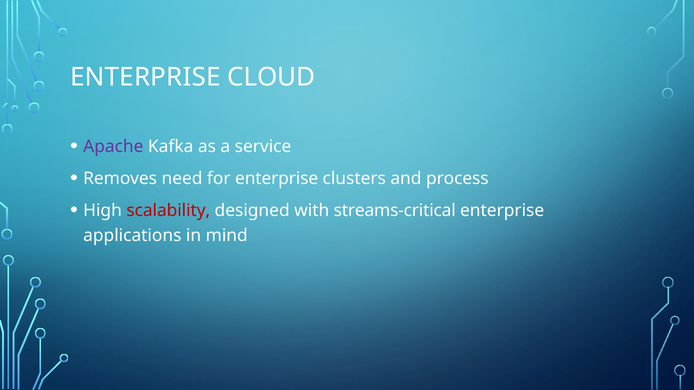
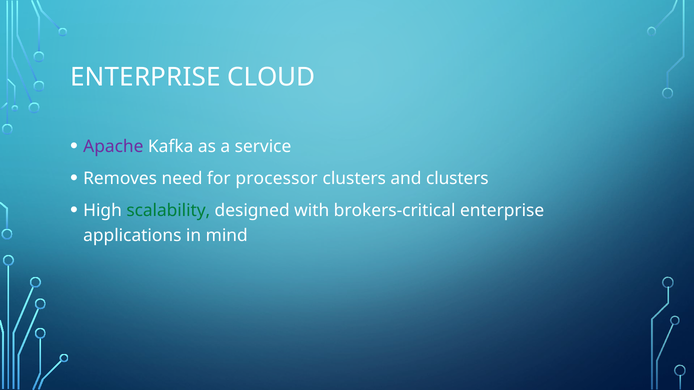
for enterprise: enterprise -> processor (276, 179)
and process: process -> clusters (457, 179)
scalability colour: red -> green (168, 211)
streams-critical: streams-critical -> brokers-critical (395, 211)
